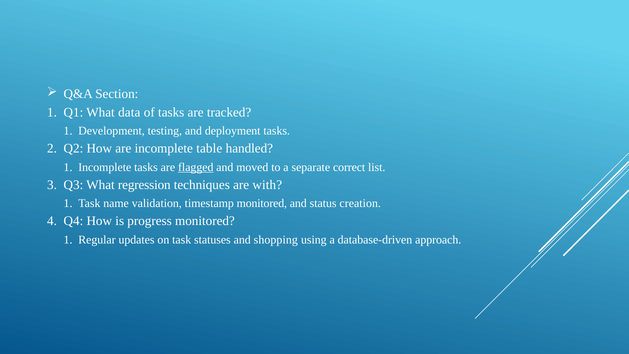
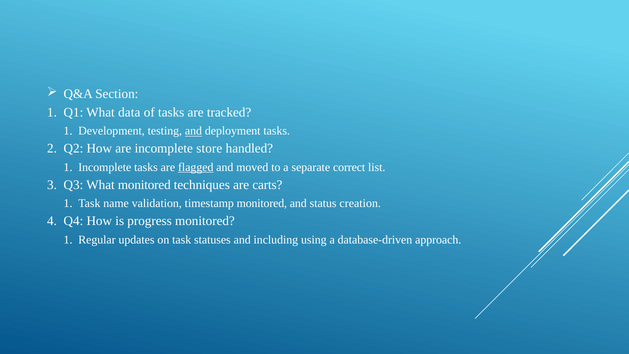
and underline: none -> present (193, 131)
table: table -> store (209, 148)
What regression: regression -> monitored (144, 185)
with: with -> carts (267, 185)
shopping: shopping -> including (276, 240)
